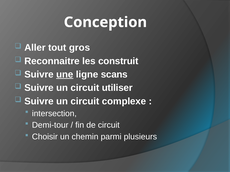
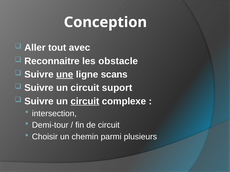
gros: gros -> avec (80, 48)
construit: construit -> obstacle (118, 61)
utiliser: utiliser -> suport (117, 88)
circuit underline: none -> present (85, 101)
